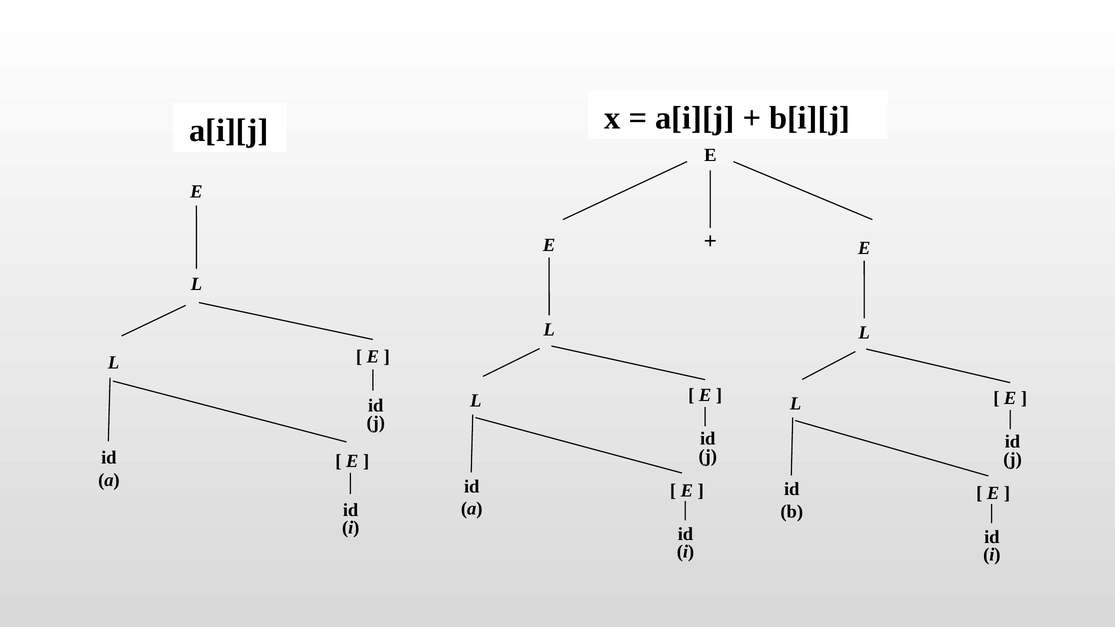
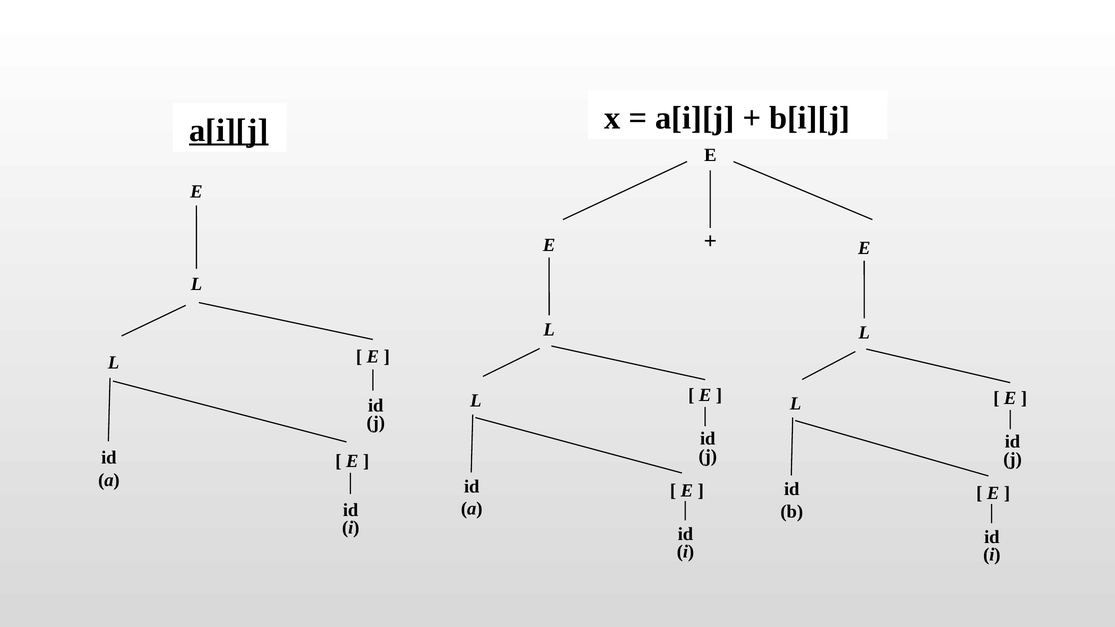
a[i][j underline: none -> present (229, 131)
